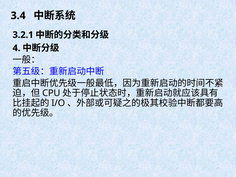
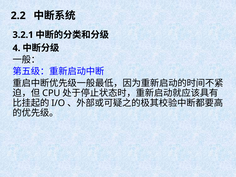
3.4: 3.4 -> 2.2 (18, 16)
